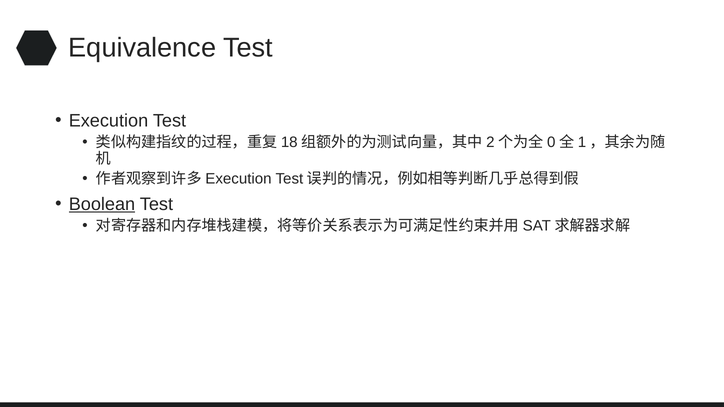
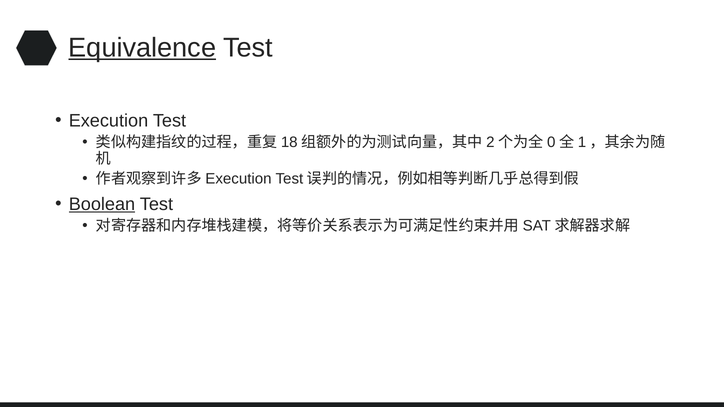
Equivalence underline: none -> present (142, 48)
